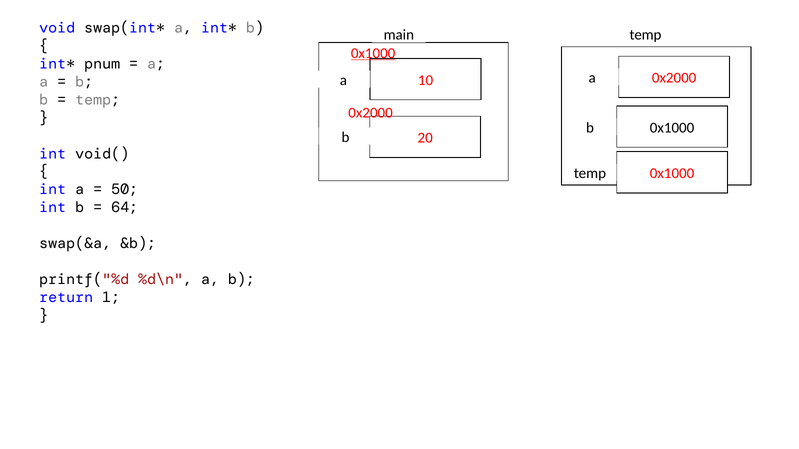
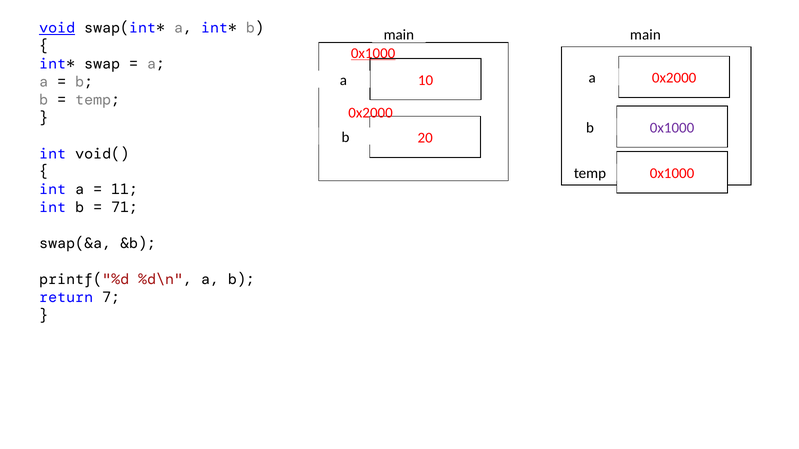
void underline: none -> present (57, 28)
main temp: temp -> main (645, 35)
pnum: pnum -> swap (102, 64)
0x1000 colour: black -> purple (672, 128)
50: 50 -> 11 (125, 190)
64: 64 -> 71 (125, 208)
1: 1 -> 7 (111, 298)
